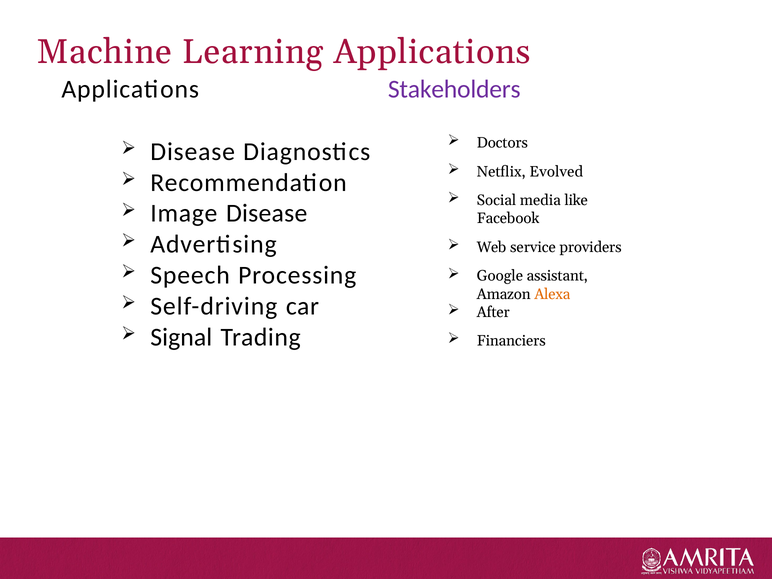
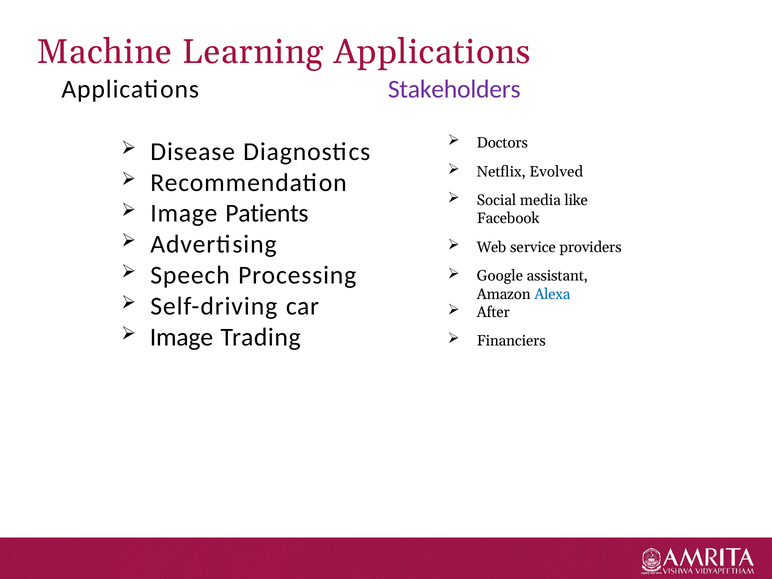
Image Disease: Disease -> Patients (267, 213)
Alexa colour: orange -> blue (552, 294)
Signal: Signal -> Image (181, 337)
